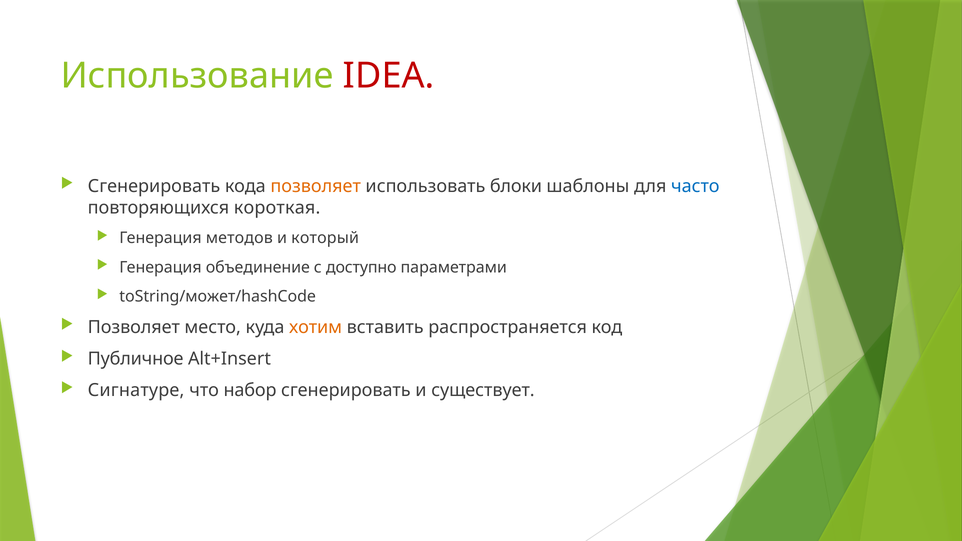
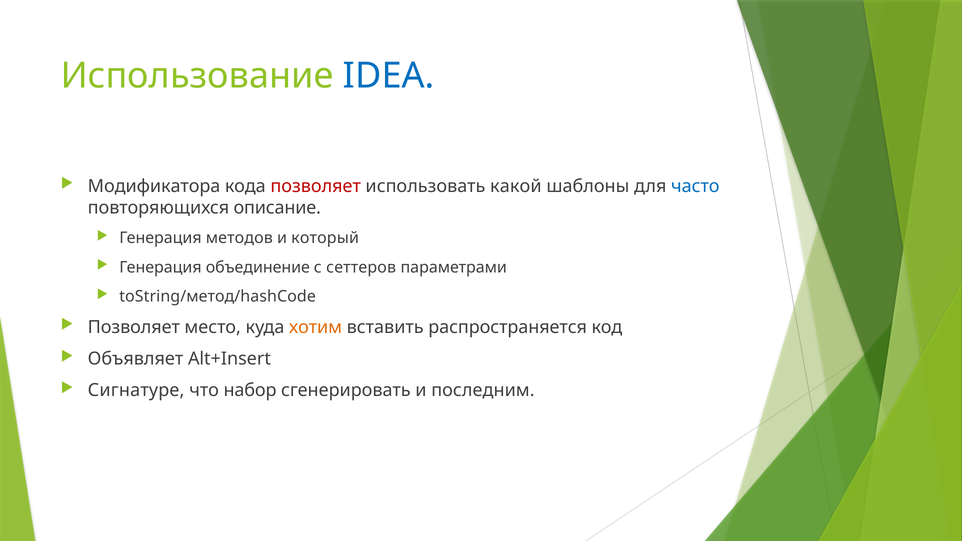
IDEA colour: red -> blue (389, 76)
Сгенерировать: Сгенерировать -> Модификатора (154, 186)
позволяет colour: orange -> red (316, 186)
блоки: блоки -> какой (516, 186)
короткая: короткая -> описание (277, 208)
доступно: доступно -> сеттеров (361, 267)
toString/может/hashCode: toString/может/hashCode -> toString/метод/hashCode (218, 297)
Публичное: Публичное -> Объявляет (136, 359)
существует: существует -> последним (483, 391)
